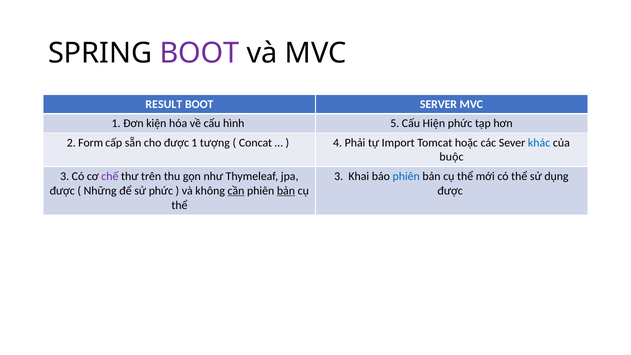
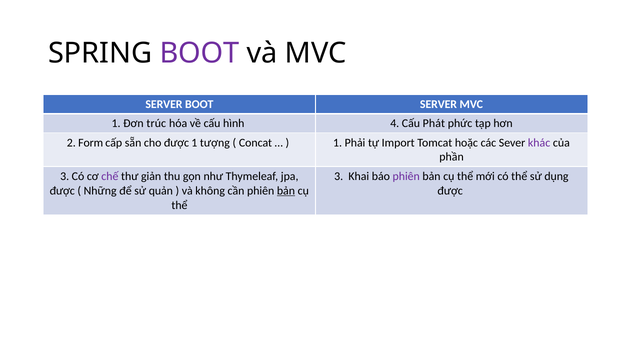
RESULT: RESULT -> SERVER (164, 104)
kiện: kiện -> trúc (156, 123)
5: 5 -> 4 (395, 123)
Hiện: Hiện -> Phát (434, 123)
4: 4 -> 1 (338, 143)
khác colour: blue -> purple (539, 143)
buộc: buộc -> phần (452, 157)
trên: trên -> giản (151, 176)
phiên colour: blue -> purple (406, 176)
sử phức: phức -> quản (161, 191)
cần underline: present -> none (236, 191)
